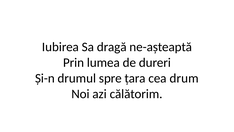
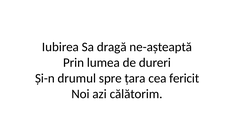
drum: drum -> fericit (184, 78)
